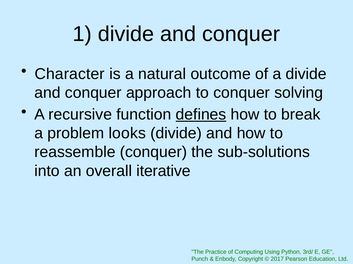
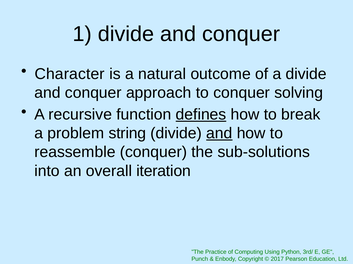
looks: looks -> string (127, 134)
and underline: none -> present (219, 134)
iterative: iterative -> iteration (164, 171)
